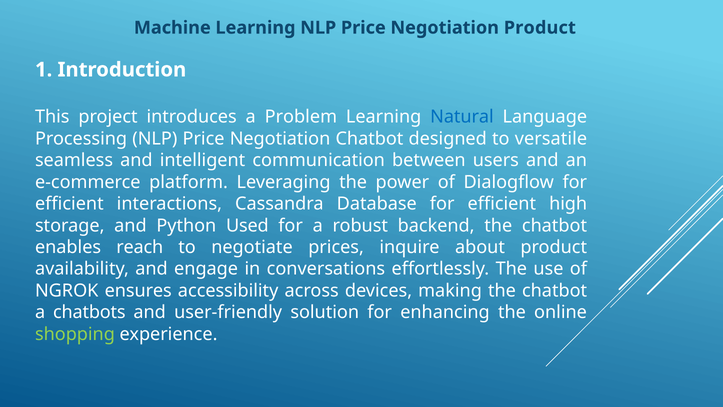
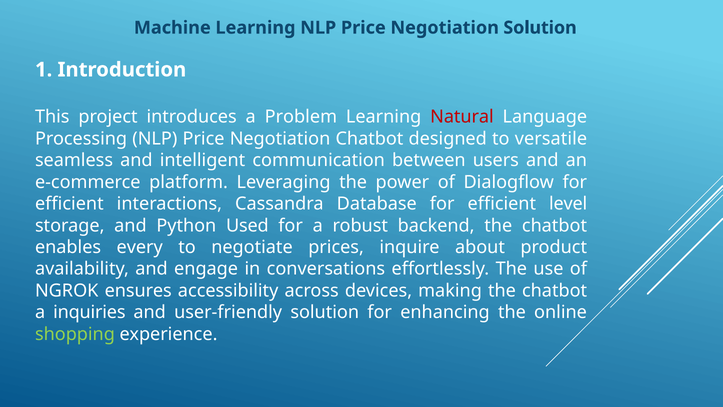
Negotiation Product: Product -> Solution (540, 28)
Natural colour: blue -> red (462, 117)
high: high -> level (568, 204)
reach: reach -> every (140, 247)
chatbots: chatbots -> inquiries (89, 312)
